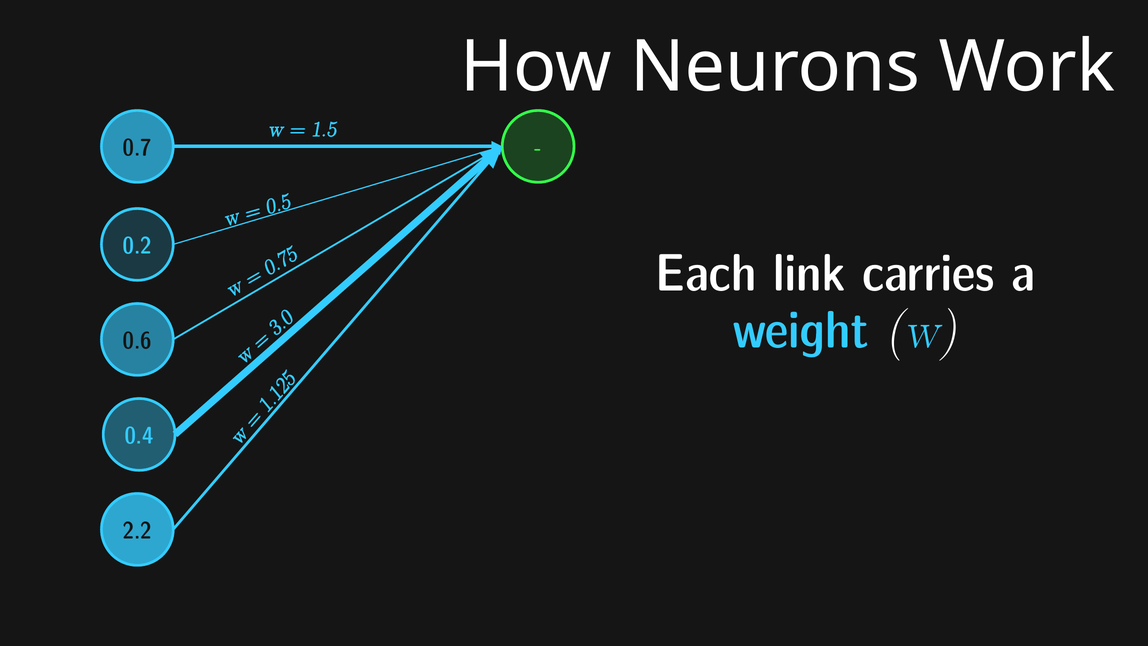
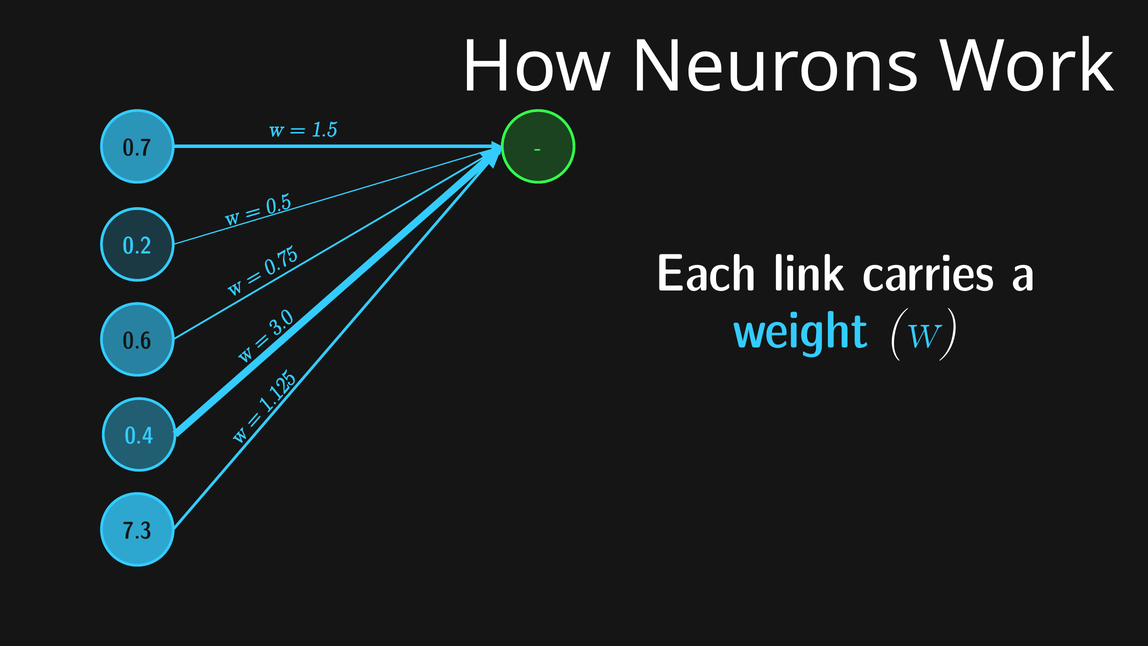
2.2: 2.2 -> 7.3 (137, 531)
